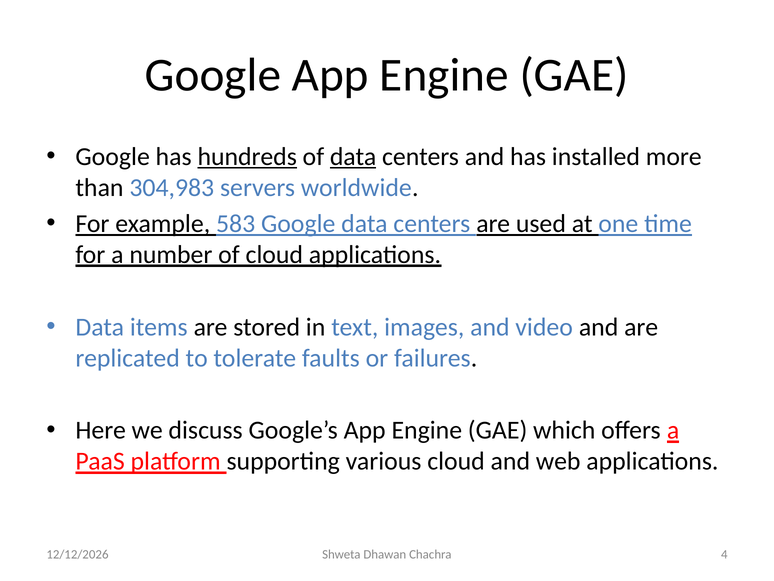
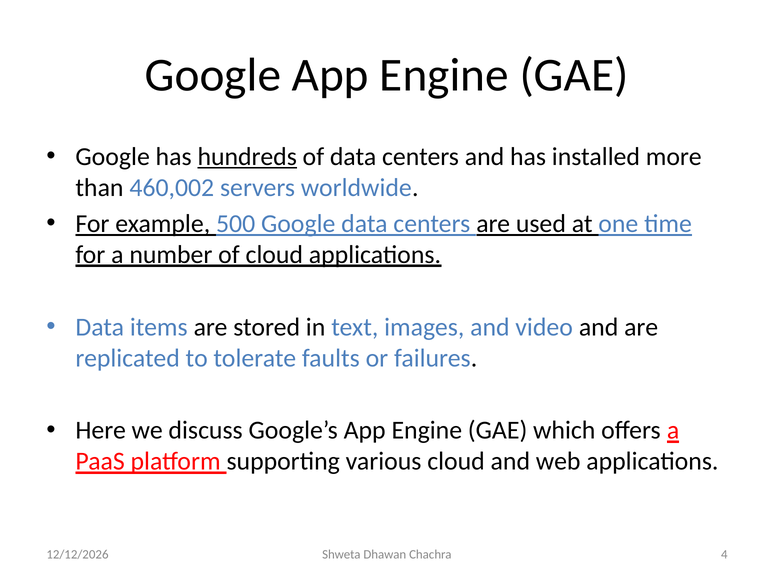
data underline: present -> none (353, 157)
304,983: 304,983 -> 460,002 (172, 188)
583: 583 -> 500 (236, 224)
